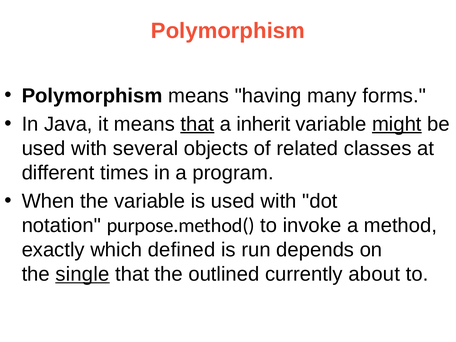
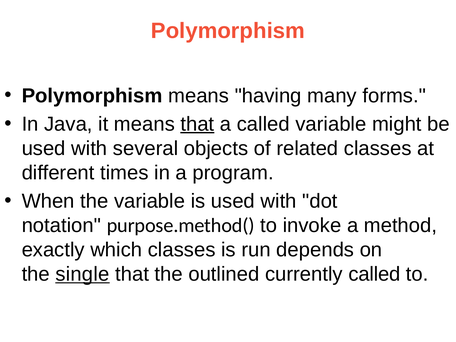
a inherit: inherit -> called (263, 124)
might underline: present -> none (397, 124)
which defined: defined -> classes (182, 250)
currently about: about -> called (374, 274)
